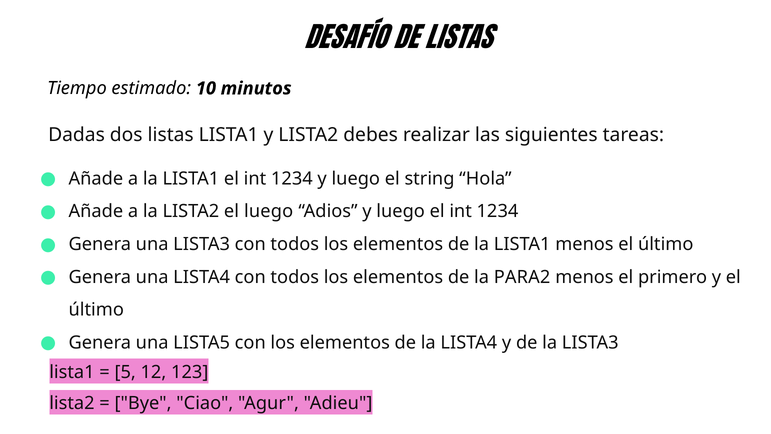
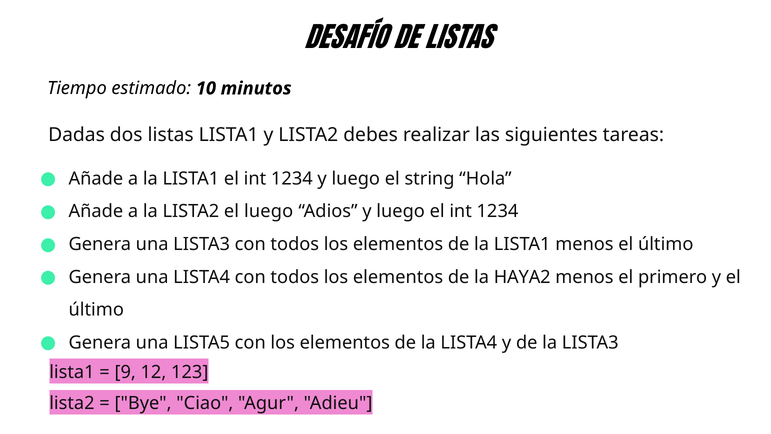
PARA2: PARA2 -> HAYA2 (522, 277)
5: 5 -> 9 (125, 372)
